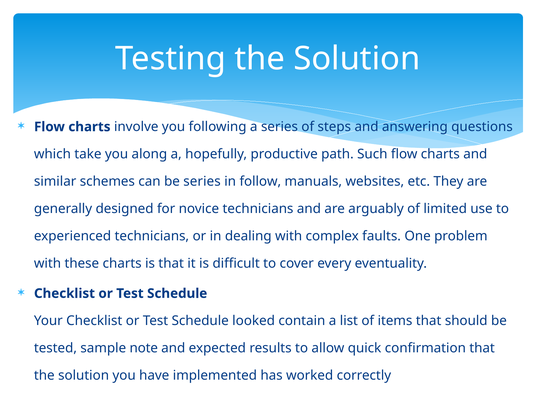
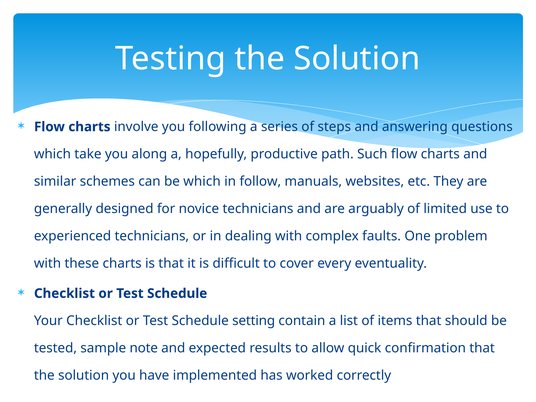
be series: series -> which (202, 181)
looked: looked -> setting (254, 321)
